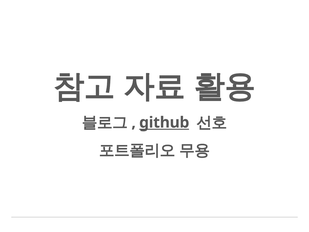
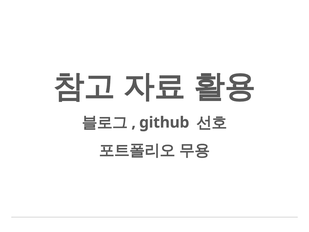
github underline: present -> none (164, 122)
